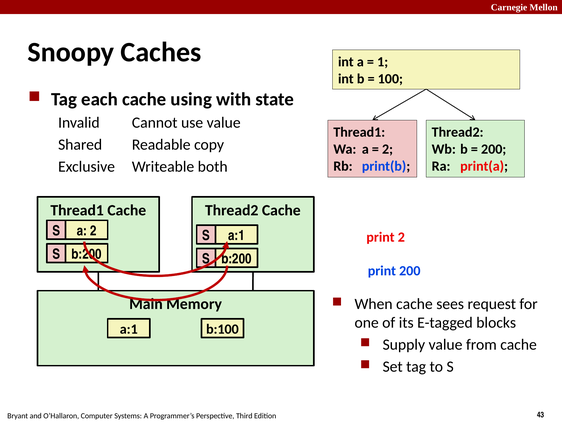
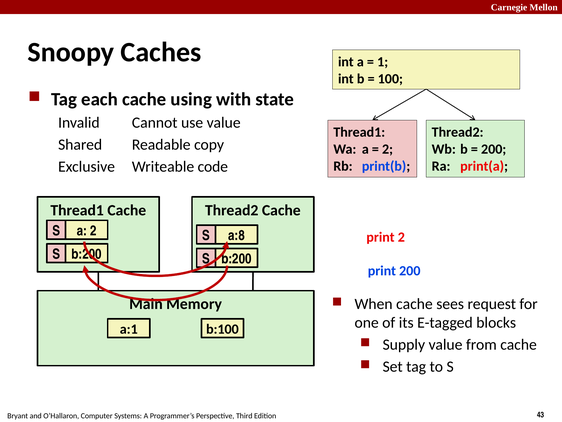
both: both -> code (213, 166)
a:1: a:1 -> a:8 (237, 235)
